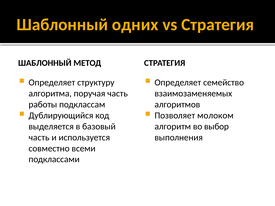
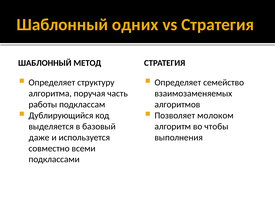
выбор: выбор -> чтобы (216, 127)
часть: часть -> даже (39, 138)
